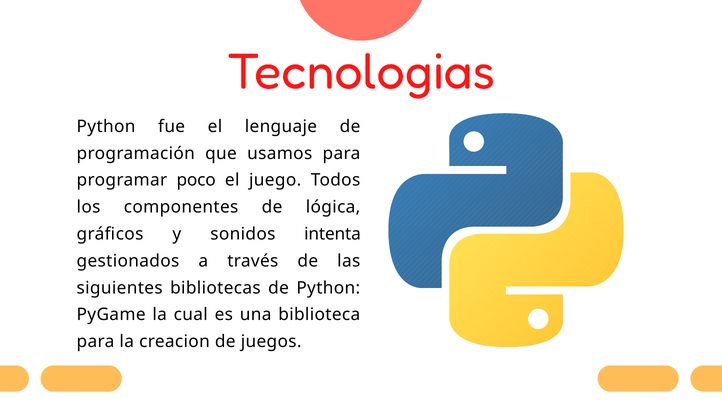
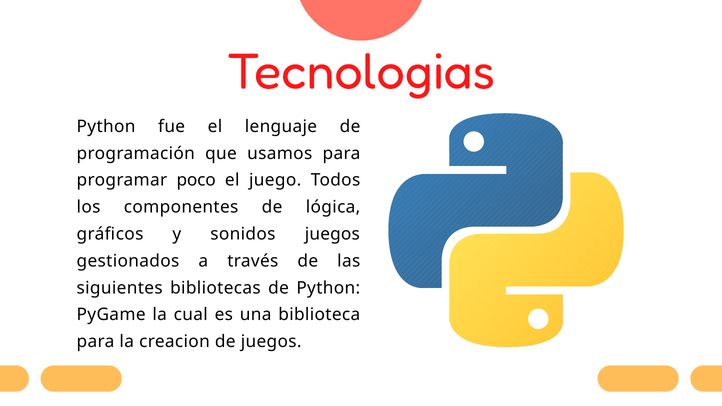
sonidos intenta: intenta -> juegos (332, 234)
